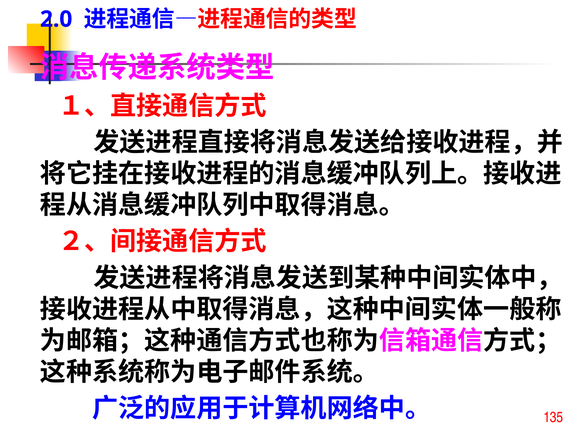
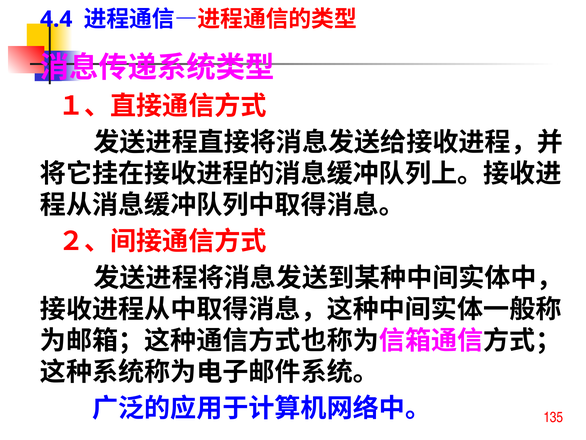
2.0: 2.0 -> 4.4 (56, 19)
